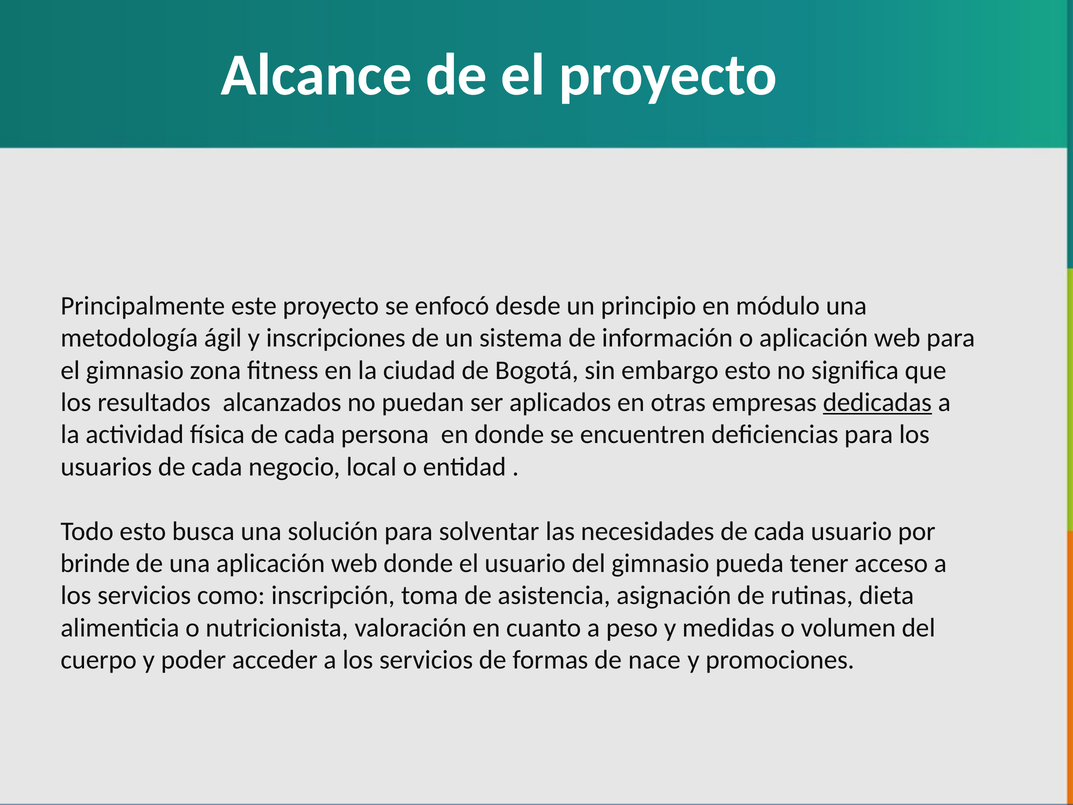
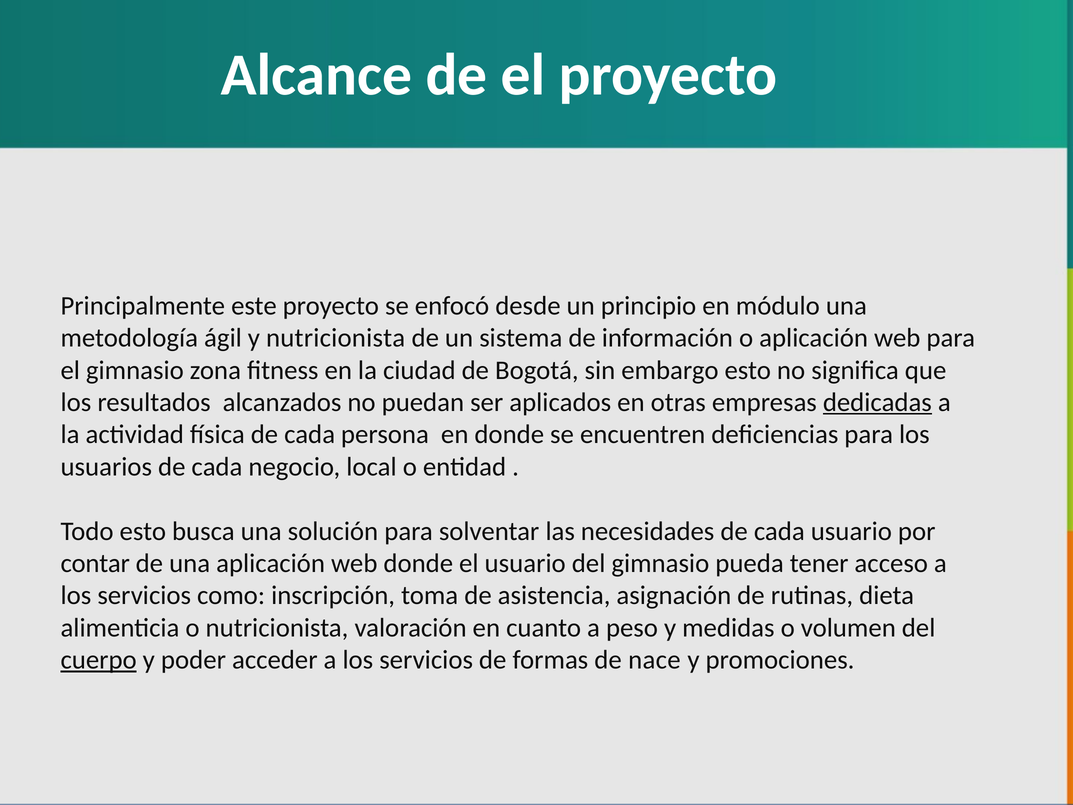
y inscripciones: inscripciones -> nutricionista (336, 338)
brinde: brinde -> contar (95, 563)
cuerpo underline: none -> present (99, 660)
